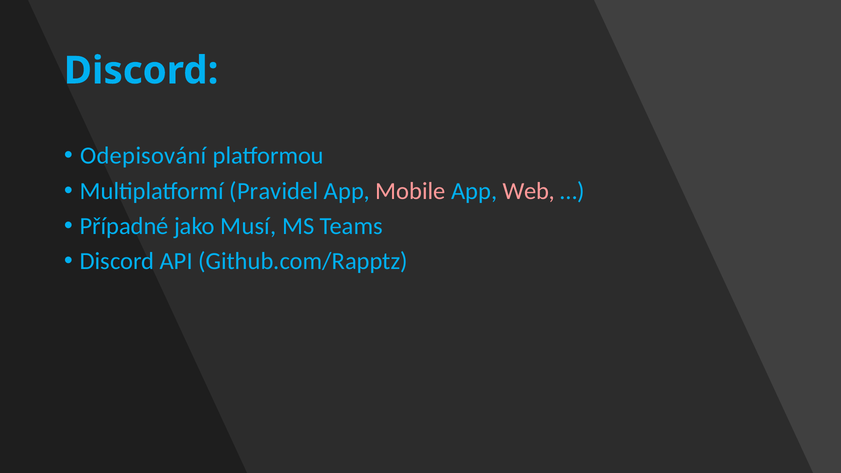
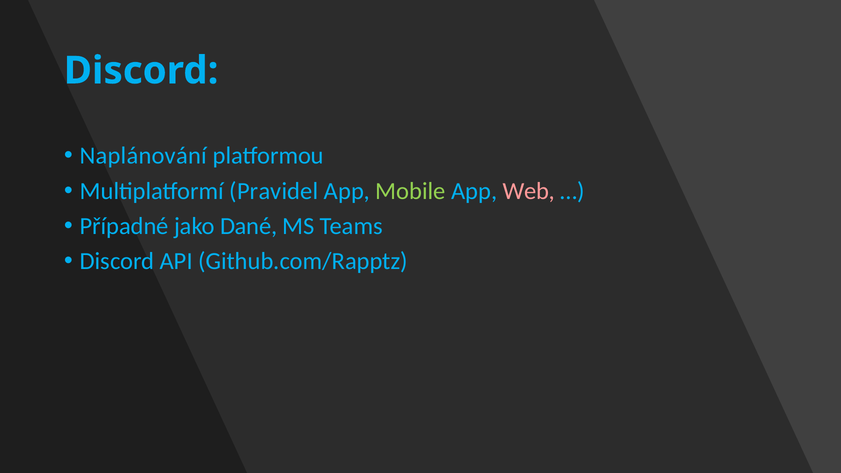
Odepisování: Odepisování -> Naplánování (143, 156)
Mobile colour: pink -> light green (411, 191)
Musí: Musí -> Dané (249, 226)
